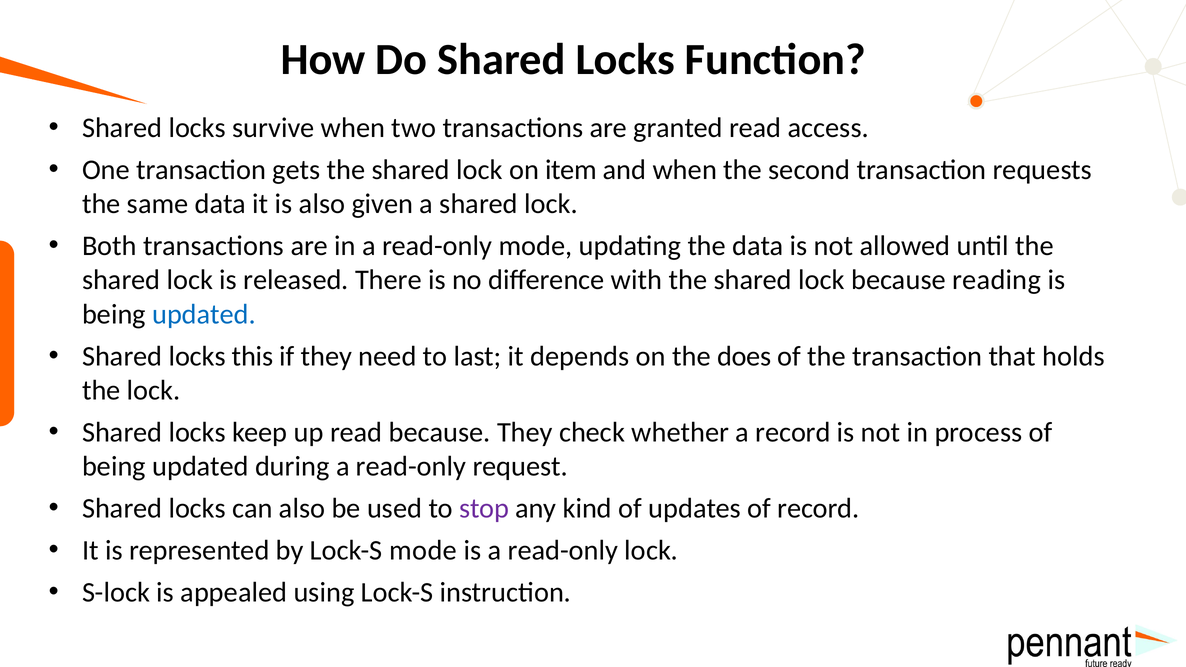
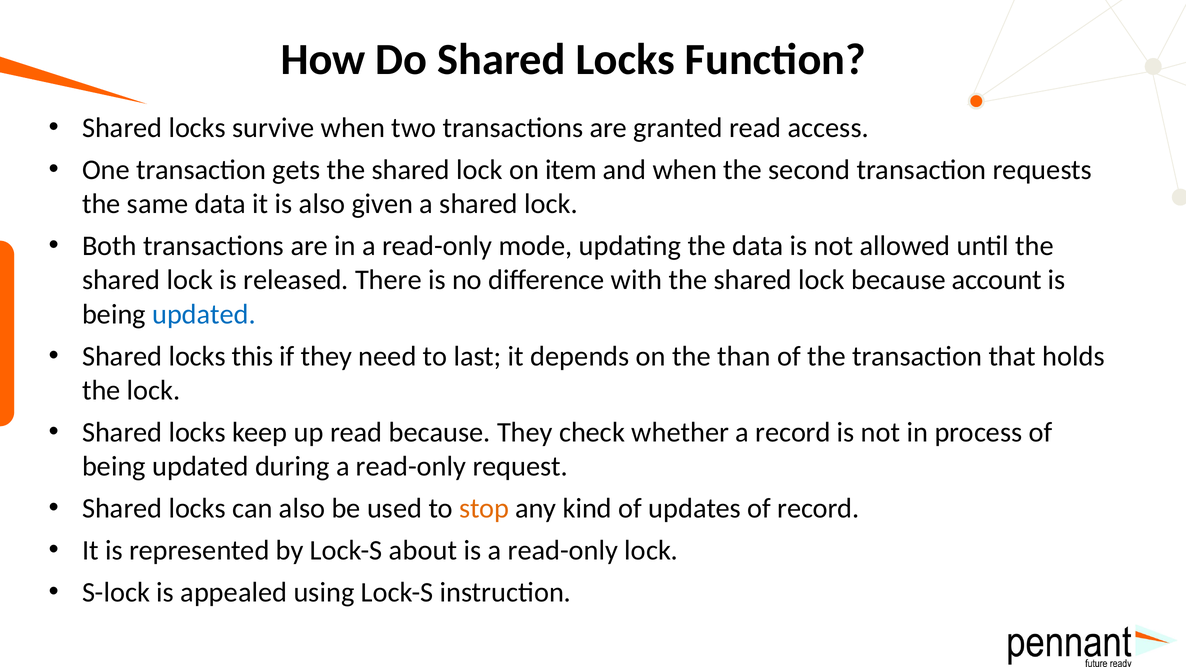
reading: reading -> account (997, 280)
does: does -> than (744, 356)
stop colour: purple -> orange (484, 508)
Lock-S mode: mode -> about (423, 550)
